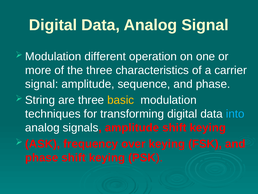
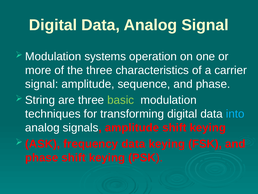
different: different -> systems (105, 56)
basic colour: yellow -> light green (121, 100)
frequency over: over -> data (133, 143)
